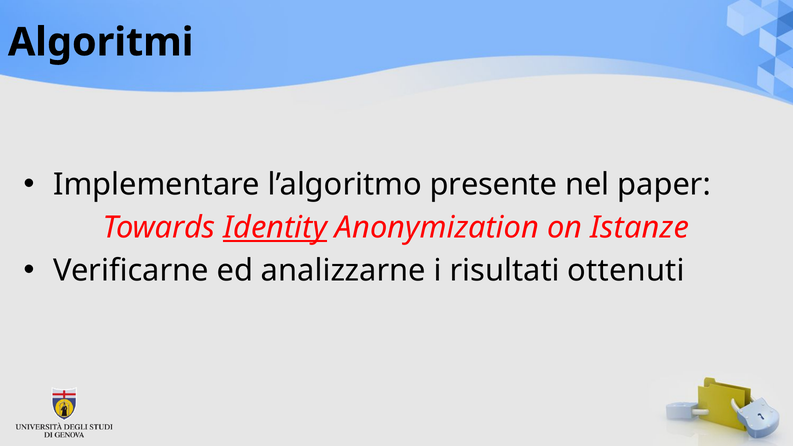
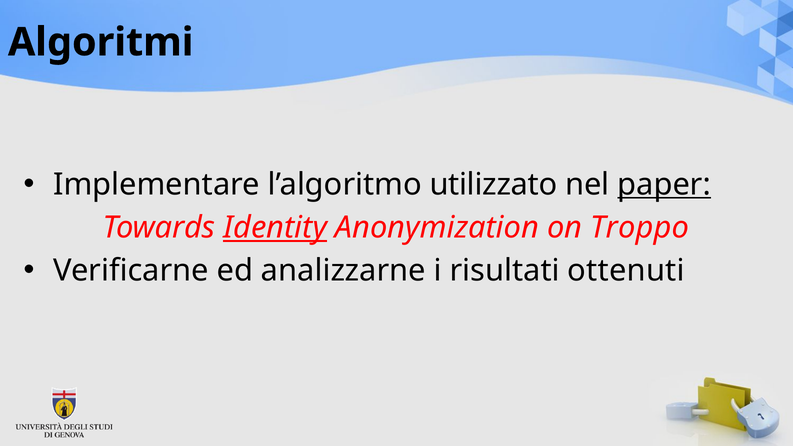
presente: presente -> utilizzato (493, 185)
paper underline: none -> present (664, 185)
Istanze: Istanze -> Troppo (640, 228)
